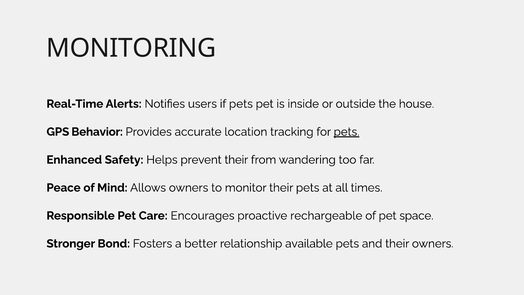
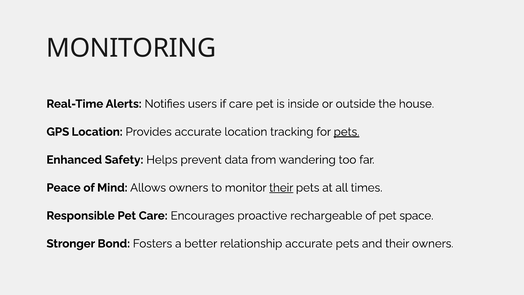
if pets: pets -> care (241, 104)
GPS Behavior: Behavior -> Location (97, 132)
prevent their: their -> data (236, 160)
their underline: none -> present (281, 188)
relationship available: available -> accurate (309, 243)
